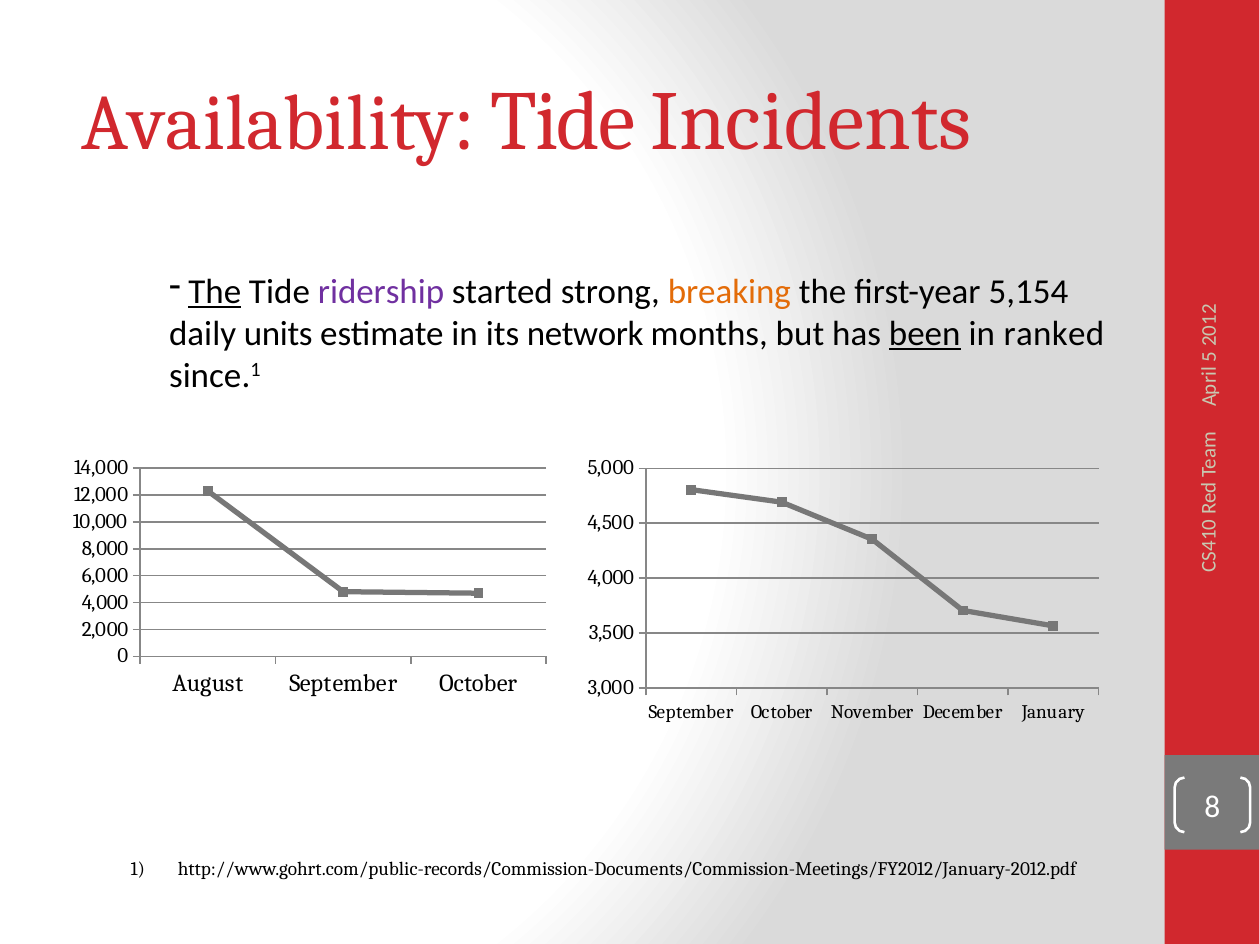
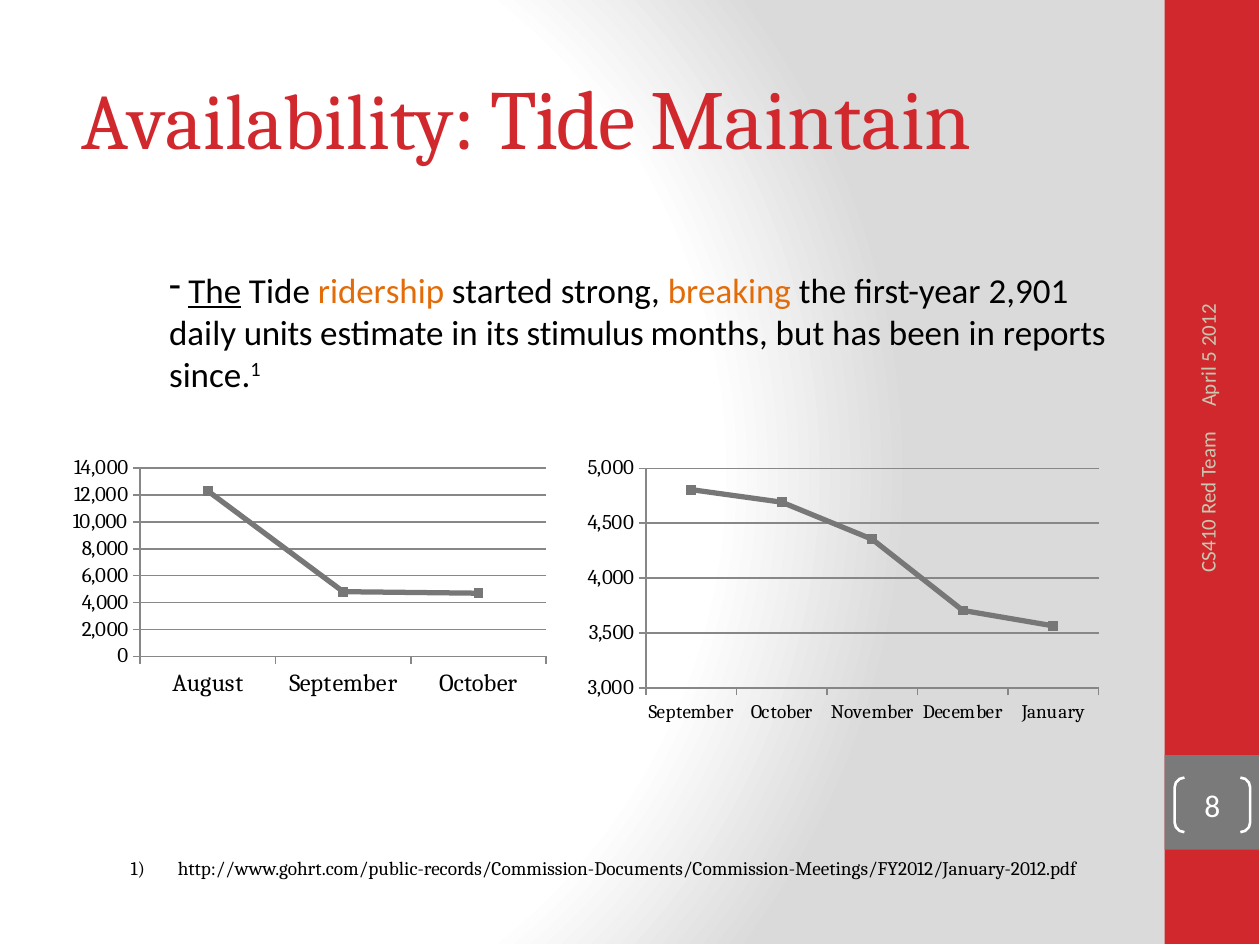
Incidents: Incidents -> Maintain (811, 122)
ridership colour: purple -> orange (381, 292)
5,154: 5,154 -> 2,901 (1028, 292)
network: network -> stimulus (585, 334)
been underline: present -> none (925, 334)
ranked: ranked -> reports (1054, 334)
